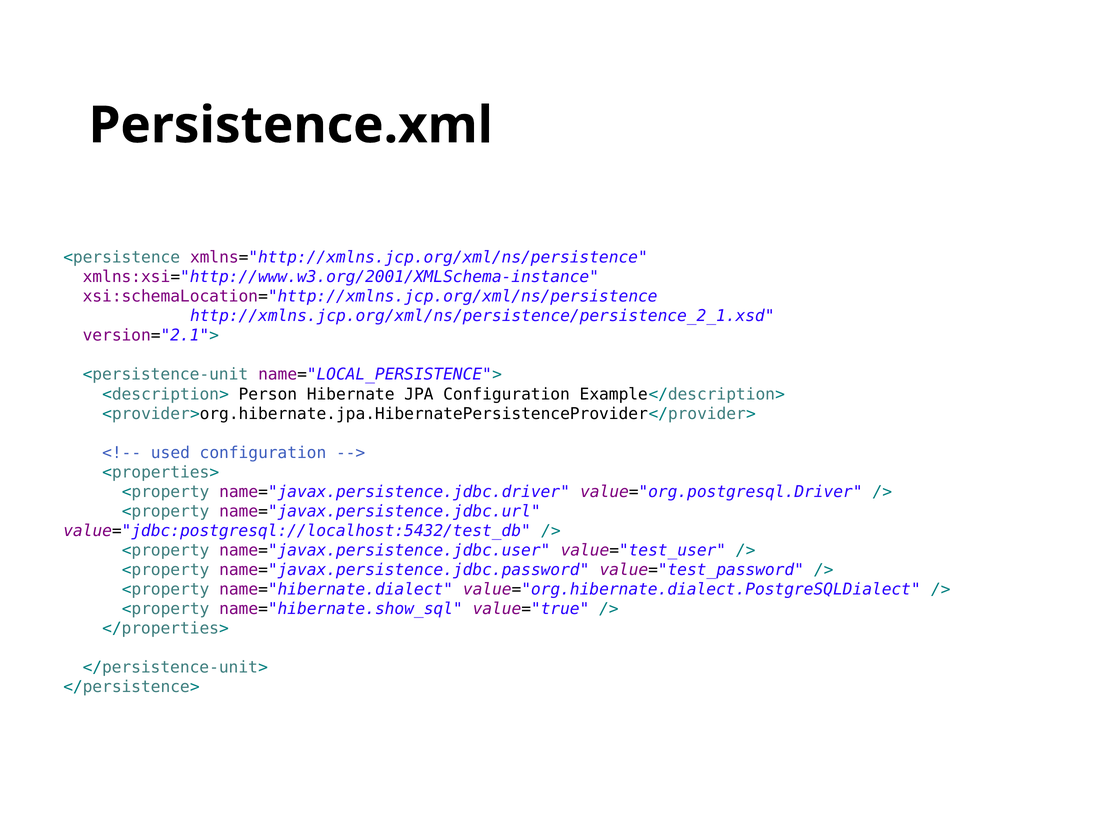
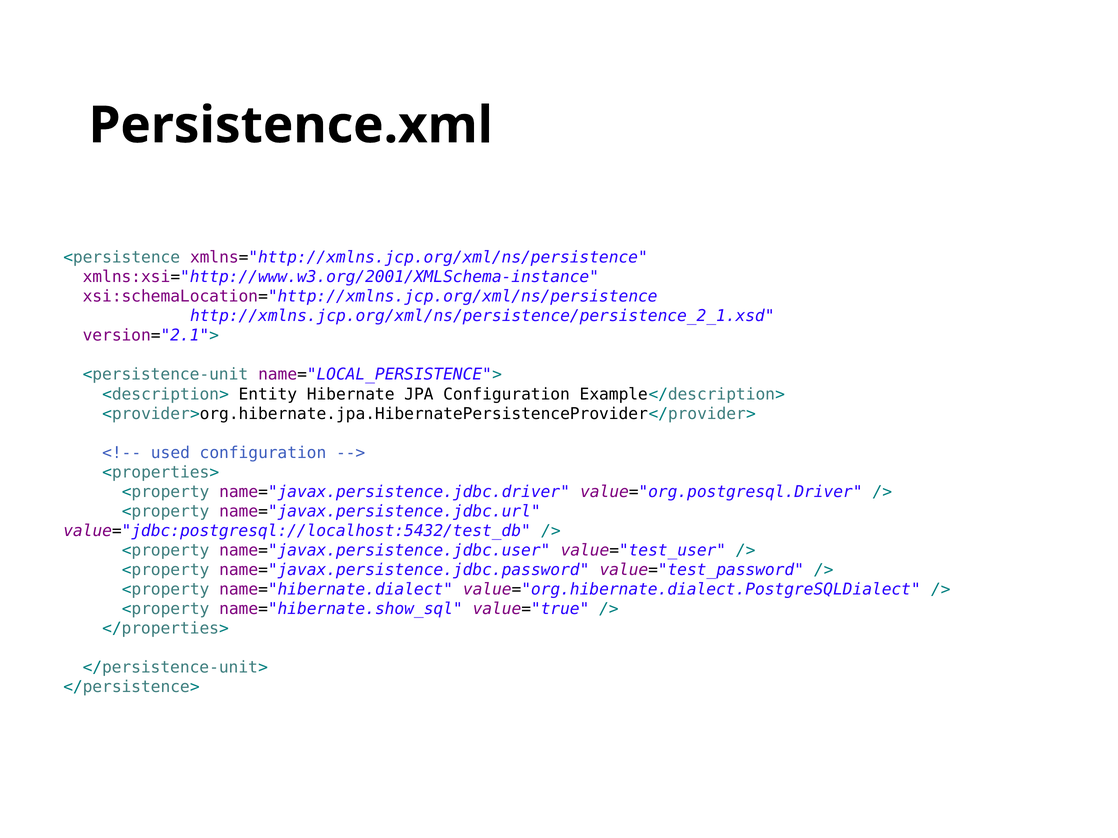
Person: Person -> Entity (268, 394)
